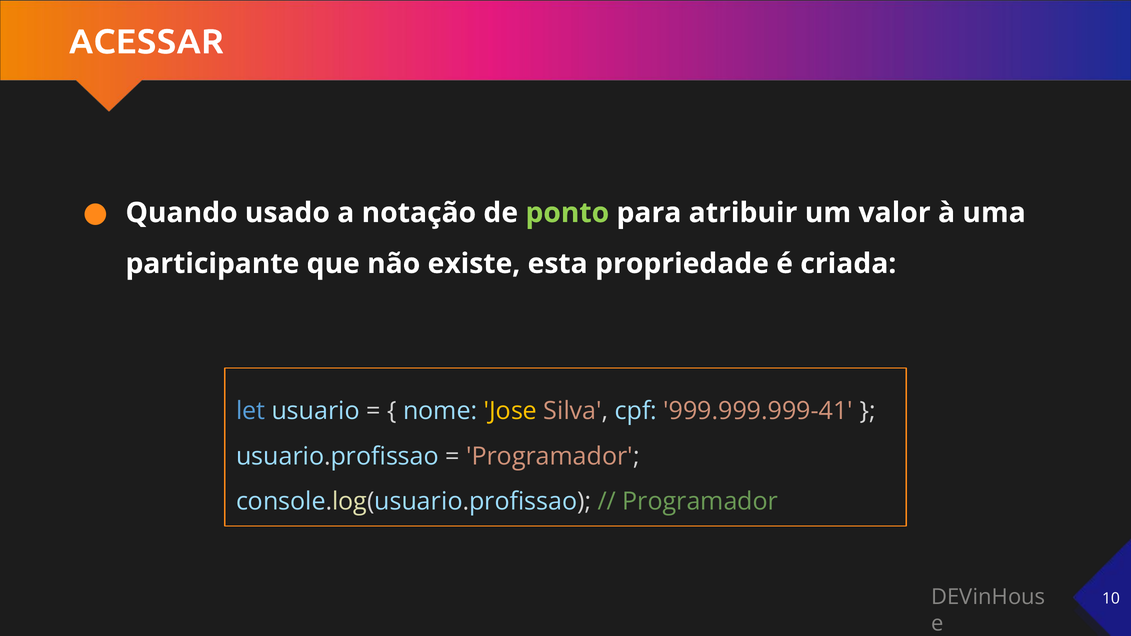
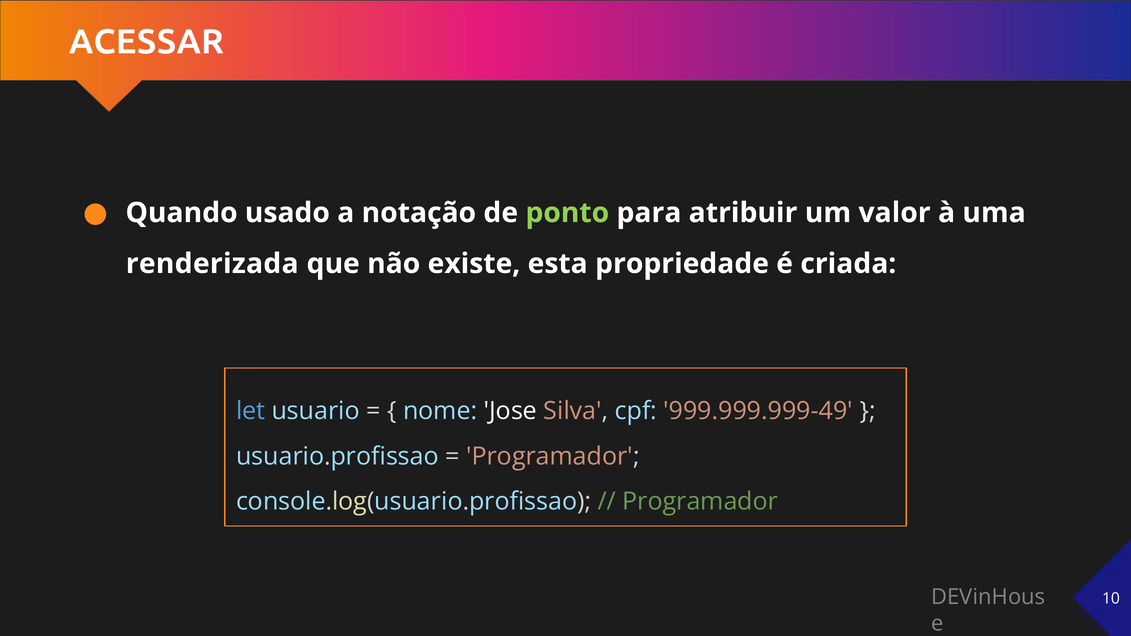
participante: participante -> renderizada (212, 264)
Jose colour: yellow -> white (510, 411)
999.999.999-41: 999.999.999-41 -> 999.999.999-49 (758, 411)
